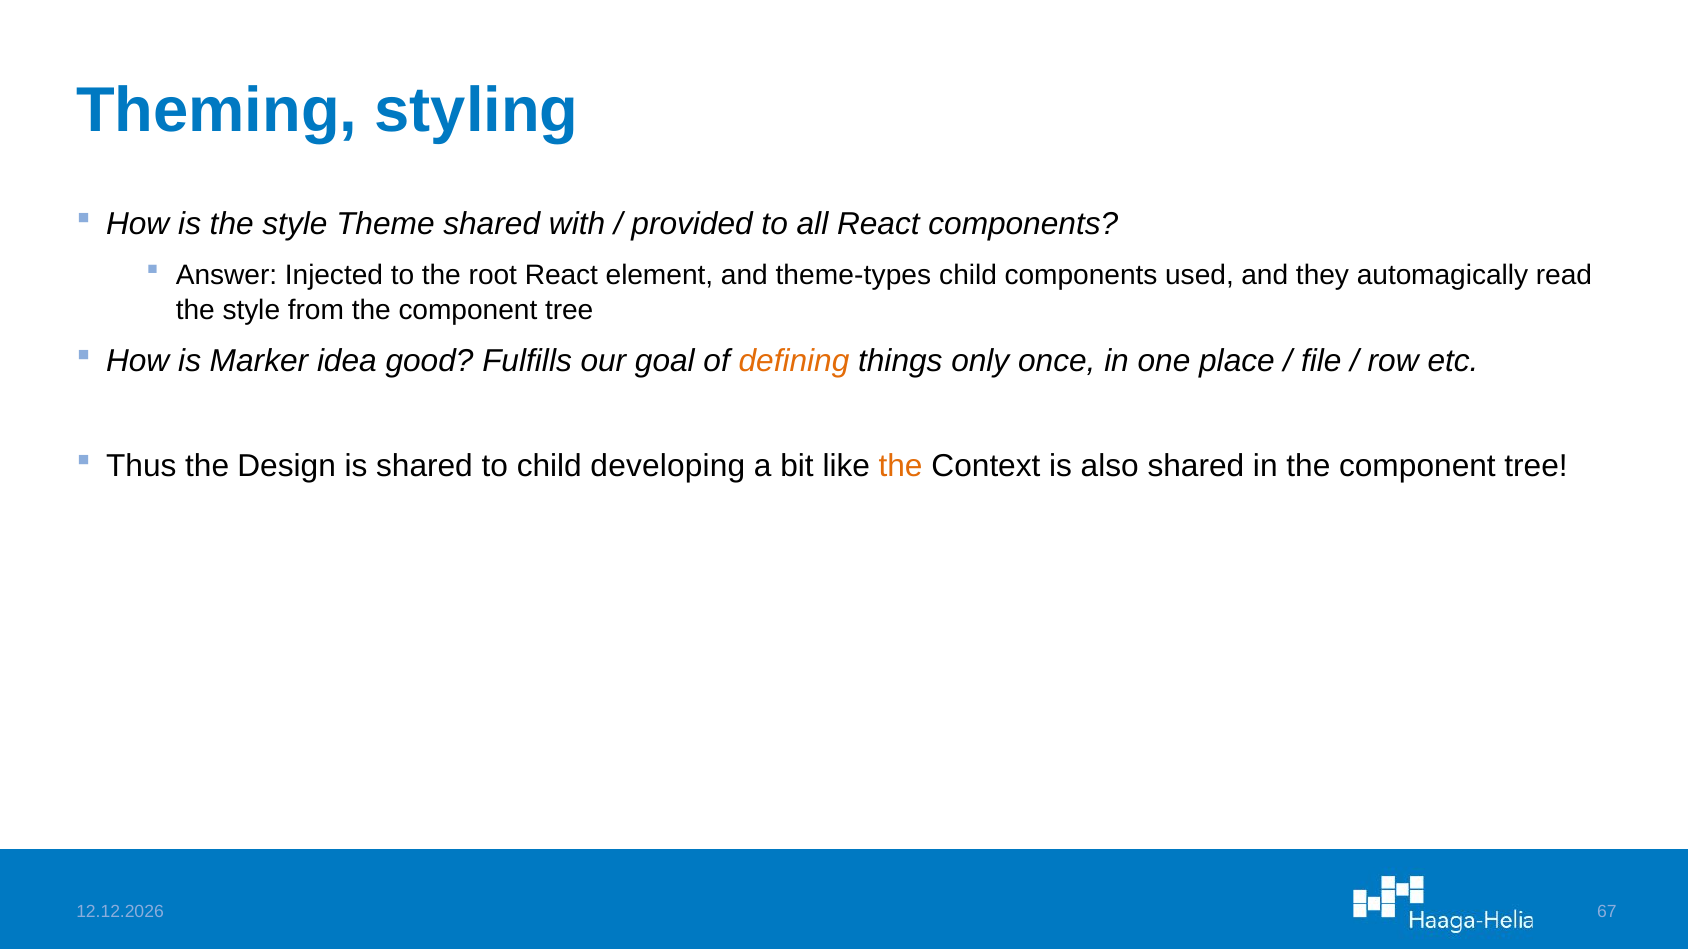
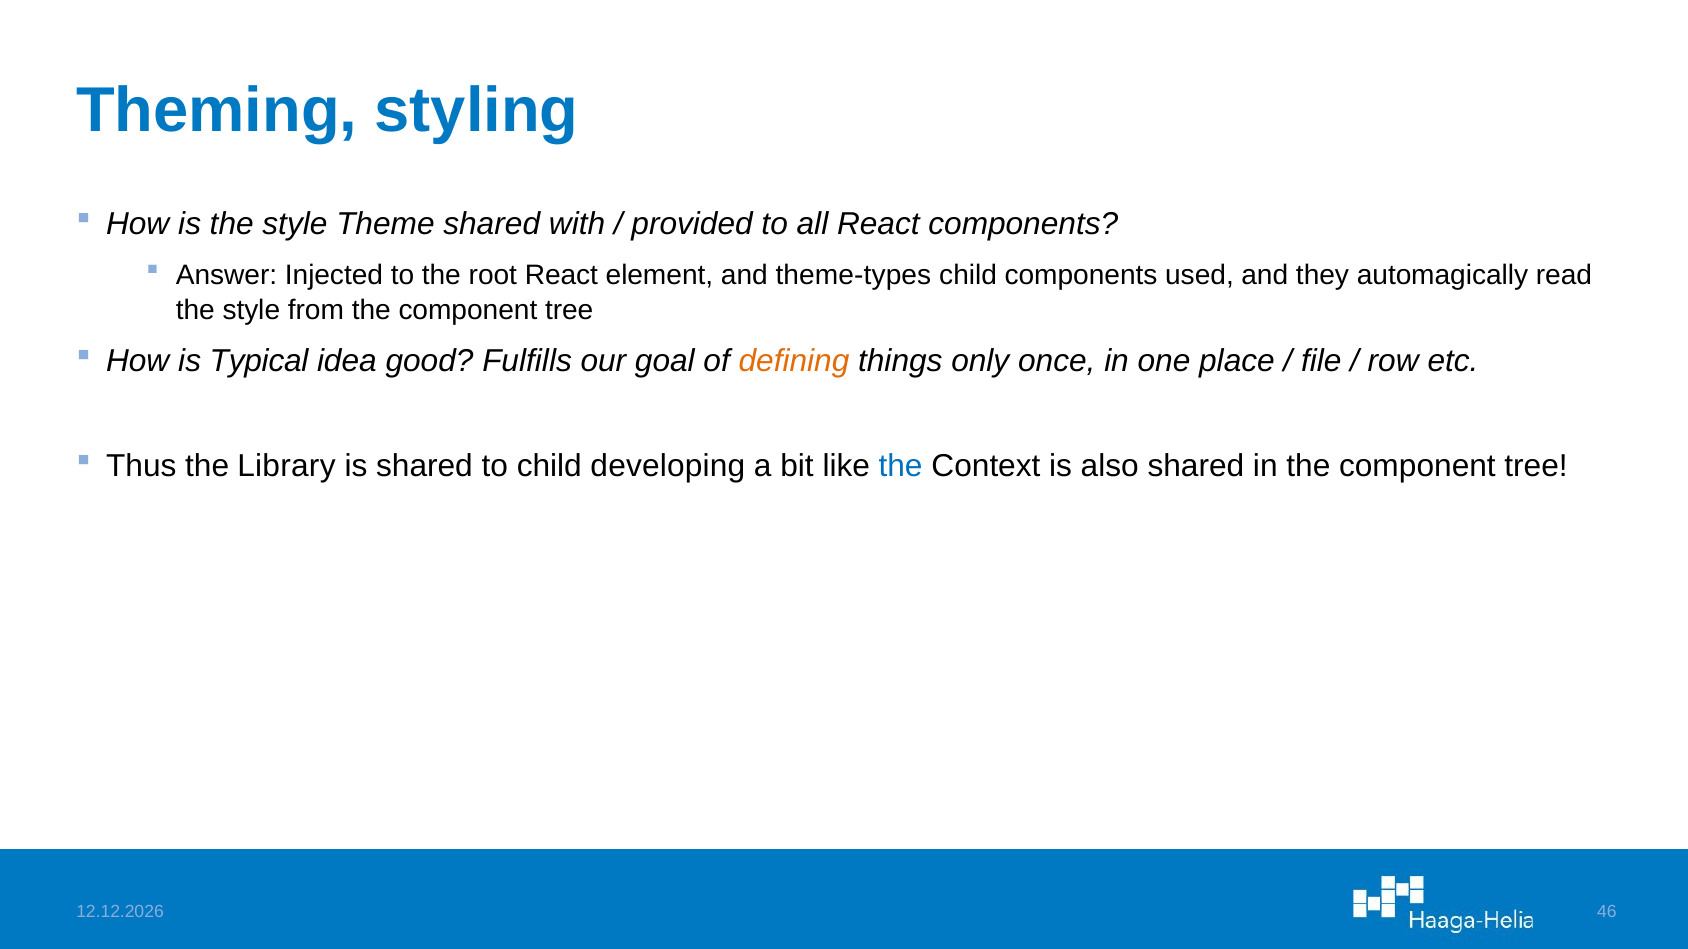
Marker: Marker -> Typical (259, 361)
Design: Design -> Library (286, 467)
the colour: orange -> blue (901, 467)
67: 67 -> 46 (1607, 912)
